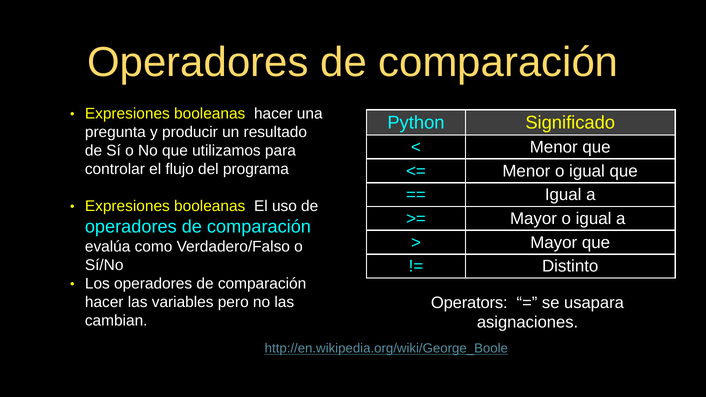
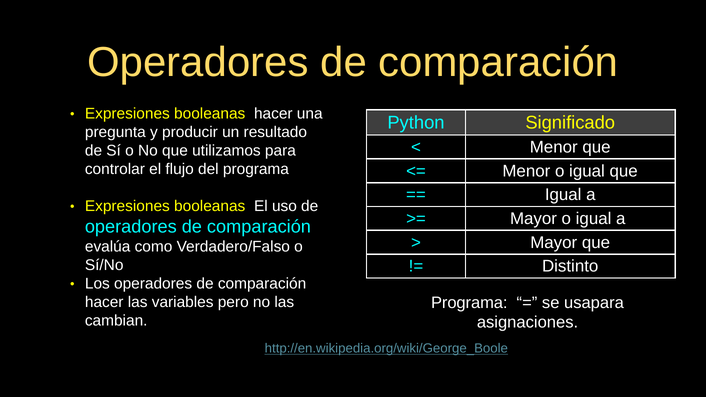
Operators: Operators -> Programa (469, 303)
